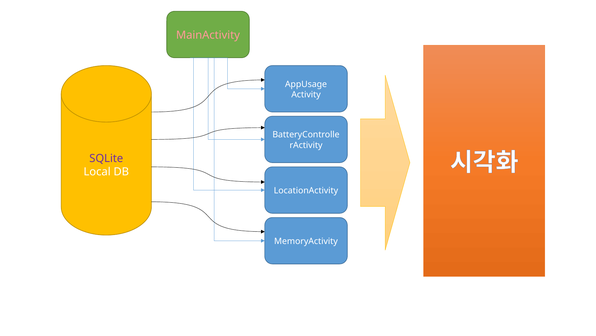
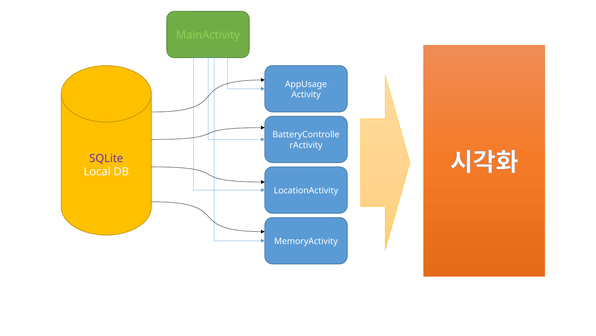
MainActivity colour: pink -> light green (208, 35)
